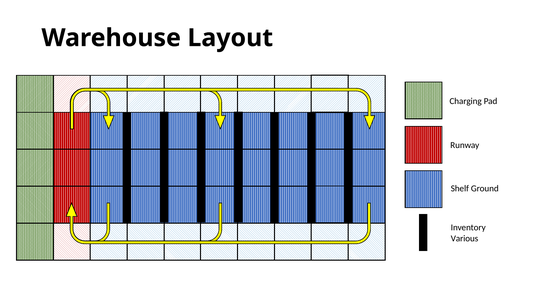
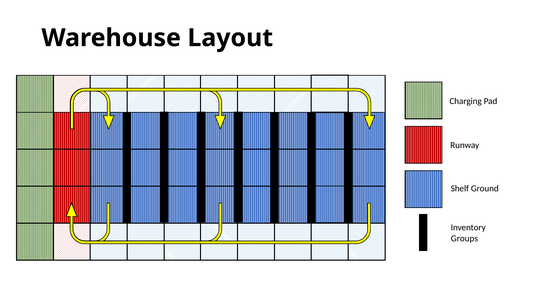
Various: Various -> Groups (464, 238)
